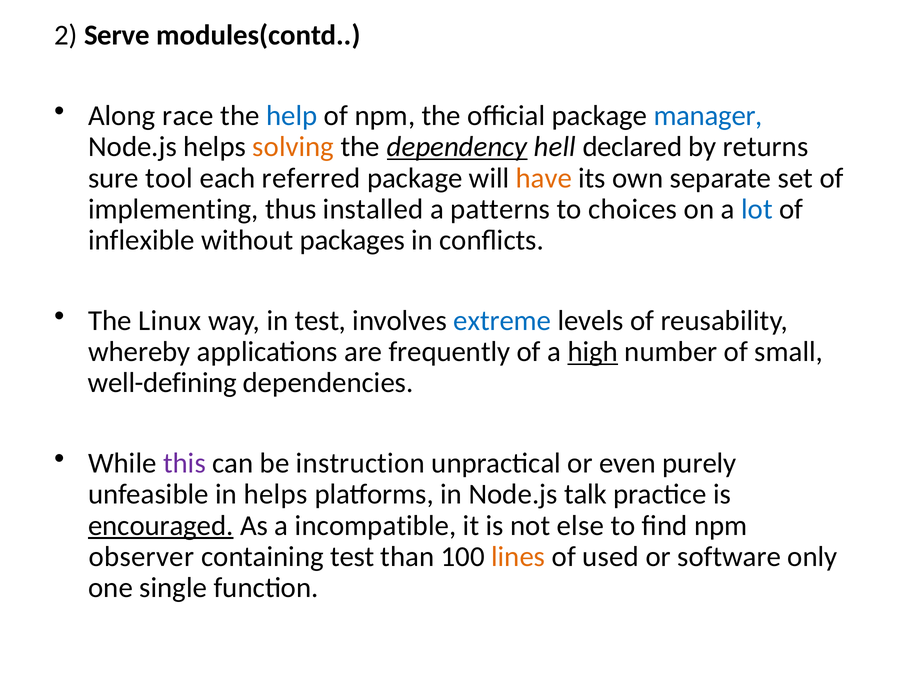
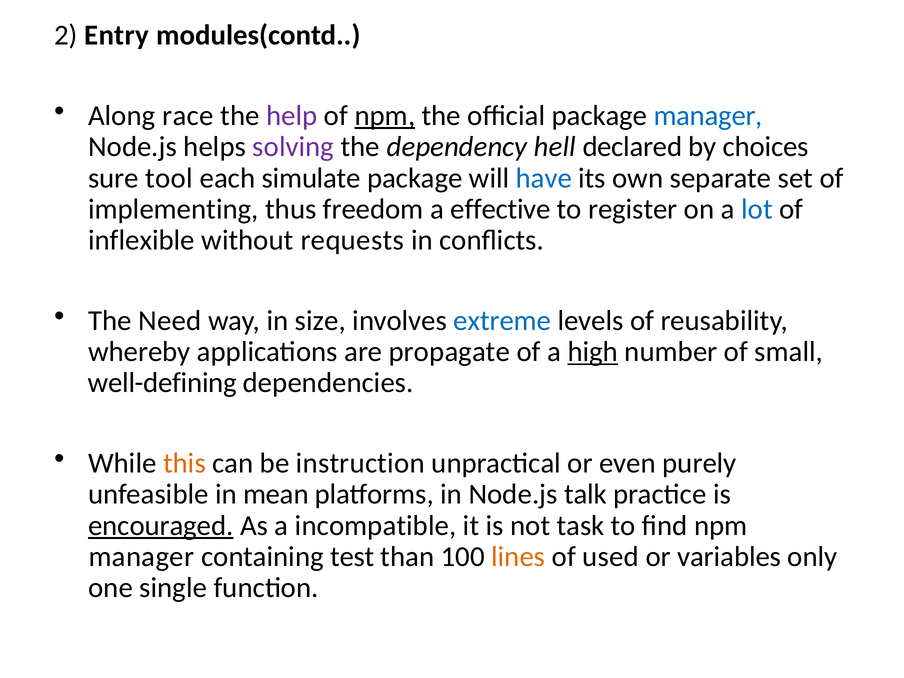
Serve: Serve -> Entry (117, 35)
help colour: blue -> purple (292, 116)
npm underline: none -> present (385, 116)
solving colour: orange -> purple (293, 147)
dependency underline: present -> none (457, 147)
returns: returns -> choices (766, 147)
referred: referred -> simulate (311, 178)
have colour: orange -> blue (544, 178)
installed: installed -> freedom (373, 209)
patterns: patterns -> effective (501, 209)
choices: choices -> register (633, 209)
packages: packages -> requests (352, 240)
Linux: Linux -> Need (170, 321)
in test: test -> size (320, 321)
frequently: frequently -> propagate (449, 352)
this colour: purple -> orange (184, 463)
in helps: helps -> mean (276, 494)
else: else -> task (581, 526)
observer: observer -> manager (141, 557)
software: software -> variables (729, 557)
